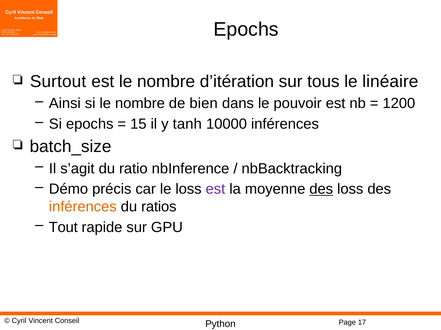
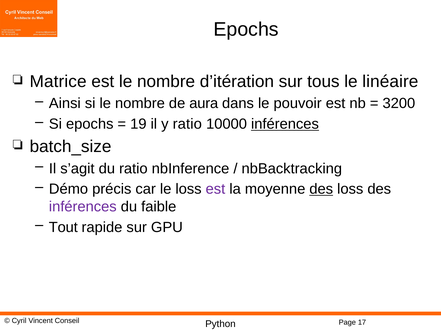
Surtout: Surtout -> Matrice (58, 82)
bien: bien -> aura (204, 104)
1200: 1200 -> 3200 (399, 104)
15: 15 -> 19 (138, 124)
y tanh: tanh -> ratio (187, 124)
inférences underline: none -> present (285, 124)
inférences colour: orange -> purple (83, 207)
ratios: ratios -> faible (159, 207)
